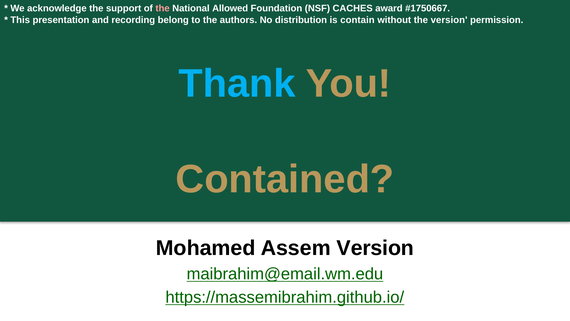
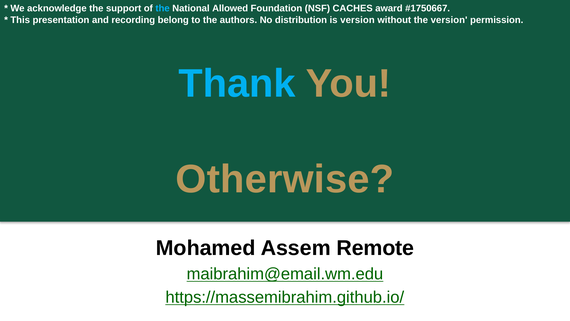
the colour: pink -> light blue (163, 8)
is contain: contain -> version (357, 20)
Contained: Contained -> Otherwise (285, 179)
Assem Version: Version -> Remote (375, 248)
